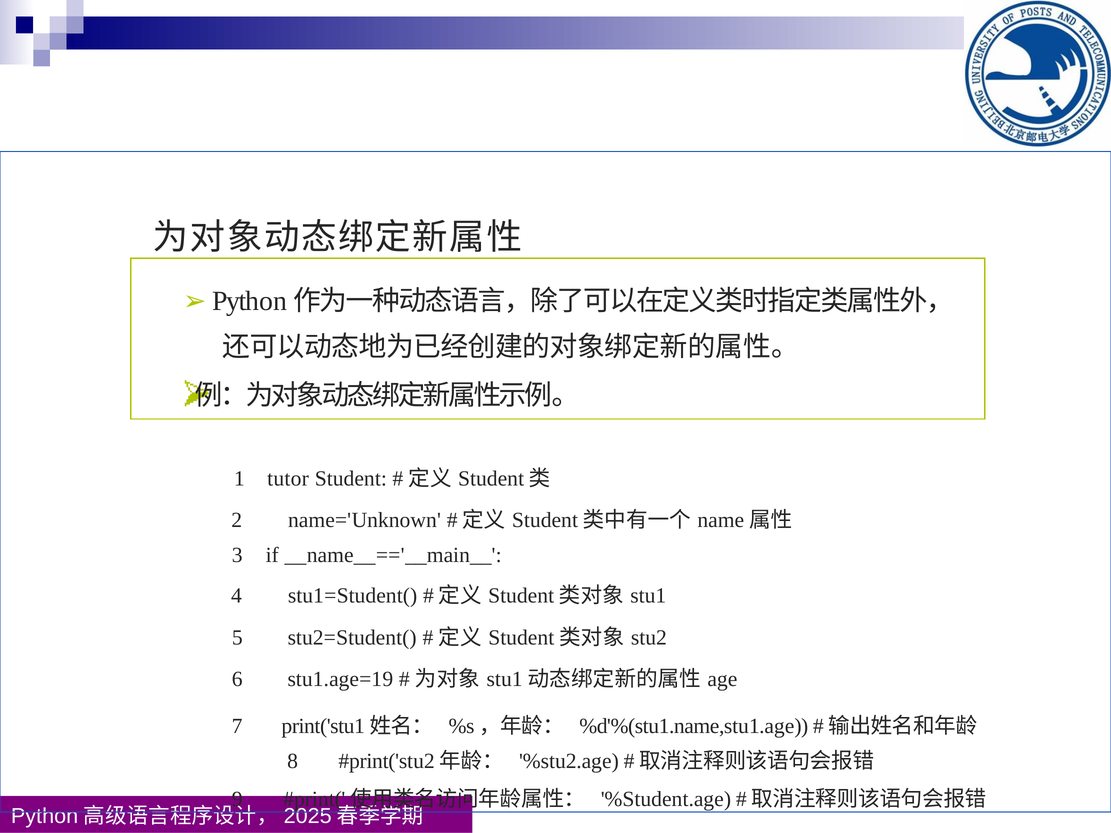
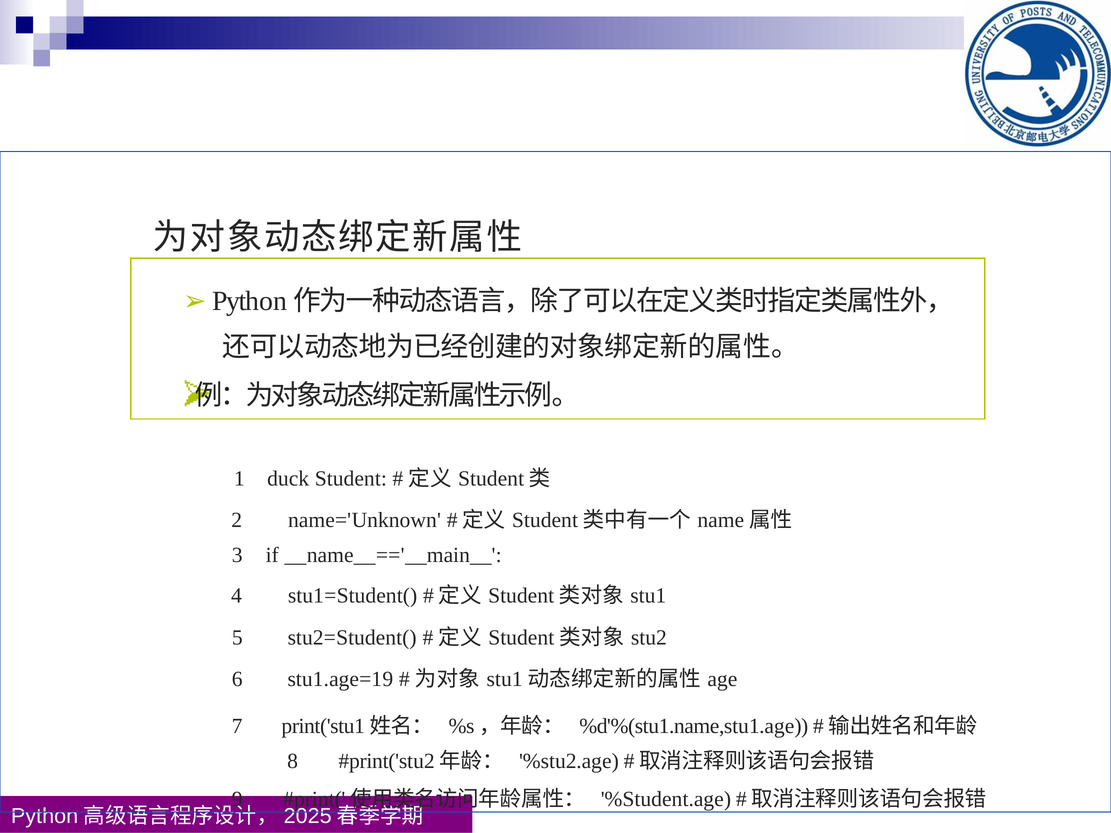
tutor: tutor -> duck (288, 479)
